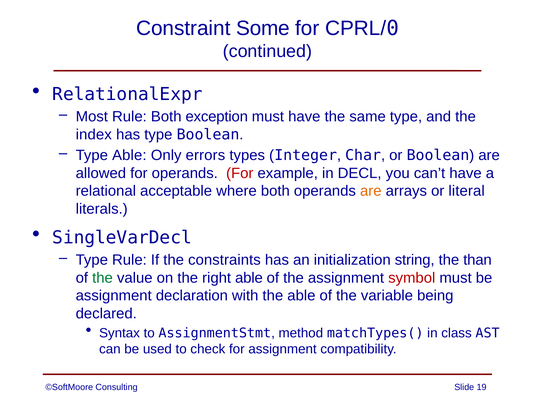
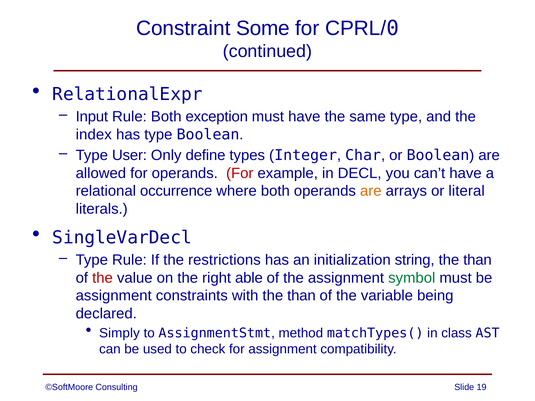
Most: Most -> Input (92, 117)
Type Able: Able -> User (129, 155)
errors: errors -> define (206, 155)
acceptable: acceptable -> occurrence (176, 191)
constraints: constraints -> restrictions (224, 260)
the colour: green -> red (103, 278)
symbol colour: red -> green (412, 278)
declaration: declaration -> constraints (192, 296)
with the able: able -> than (301, 296)
Syntax: Syntax -> Simply (119, 333)
